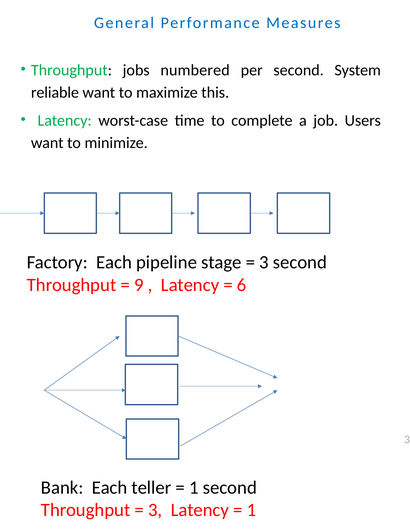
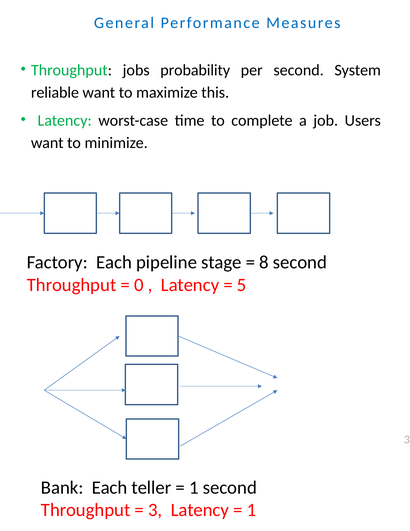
numbered: numbered -> probability (195, 70)
3: 3 -> 8 (264, 262)
9: 9 -> 0 (139, 285)
6: 6 -> 5 (242, 285)
